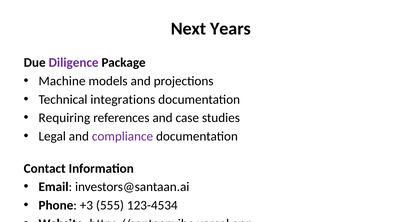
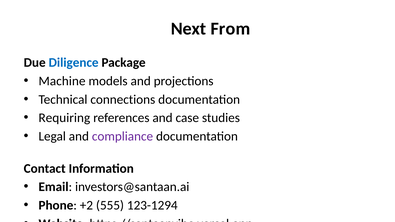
Years: Years -> From (230, 29)
Diligence colour: purple -> blue (74, 63)
integrations: integrations -> connections (123, 100)
+3: +3 -> +2 (86, 205)
123-4534: 123-4534 -> 123-1294 (152, 205)
